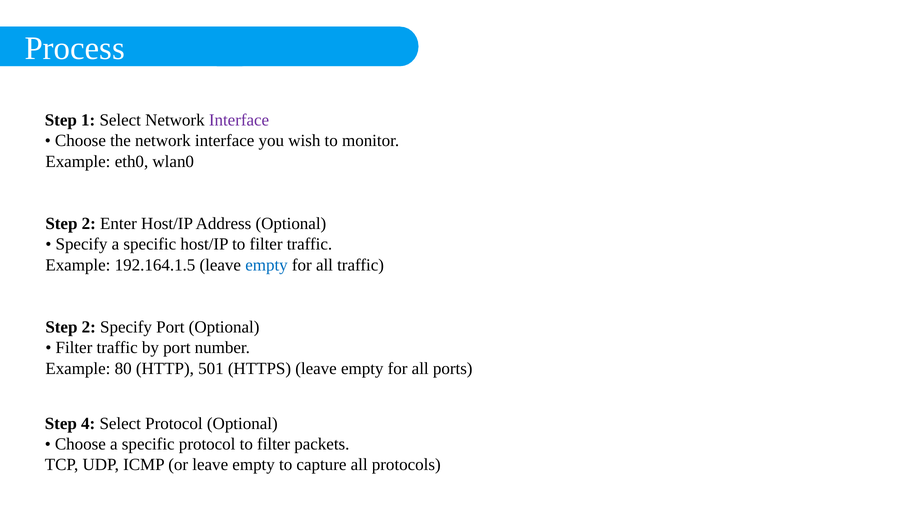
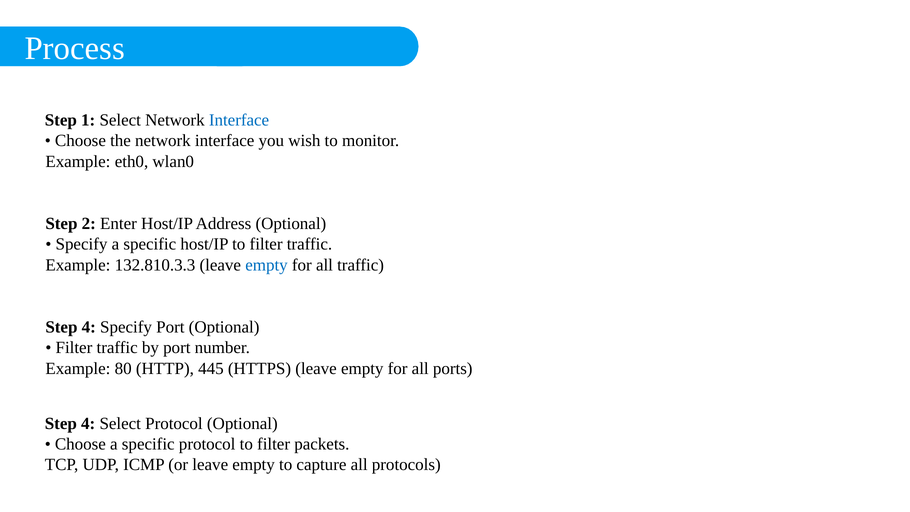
Interface colour: purple -> blue (239, 120)
192.164.1.5: 192.164.1.5 -> 132.810.3.3 (155, 265)
2: 2 -> 4 (89, 327)
501: 501 -> 445 (211, 368)
